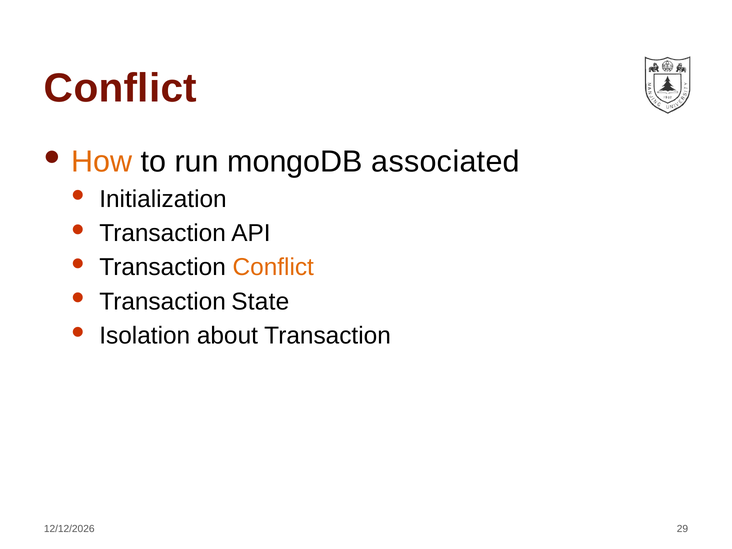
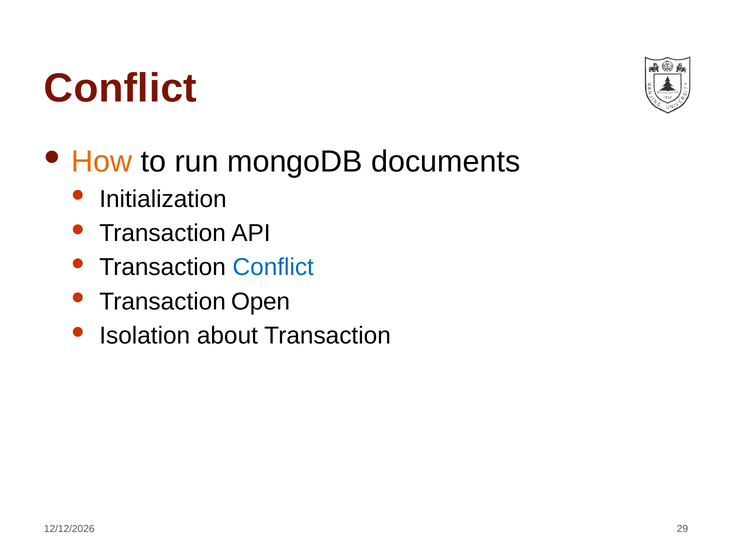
associated: associated -> documents (446, 162)
Conflict colour: orange -> blue (273, 267)
State: State -> Open (261, 302)
